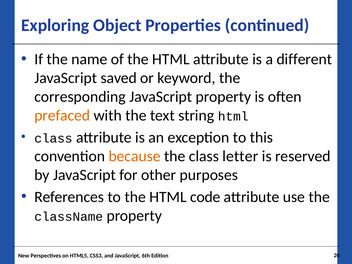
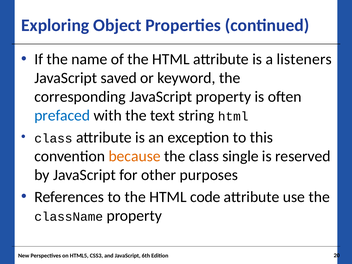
different: different -> listeners (304, 59)
prefaced colour: orange -> blue (62, 116)
letter: letter -> single (240, 156)
